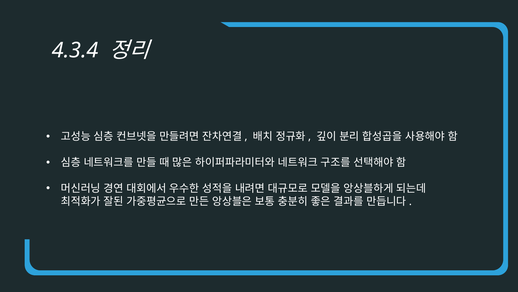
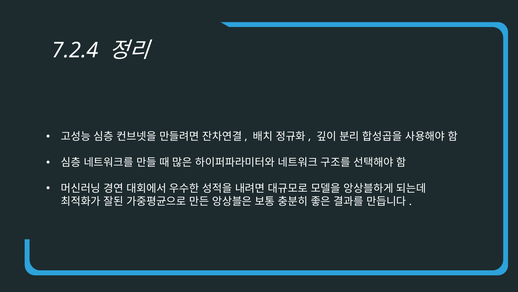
4.3.4: 4.3.4 -> 7.2.4 (75, 50)
